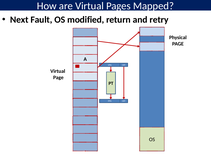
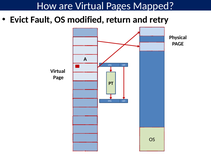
Next: Next -> Evict (19, 20)
